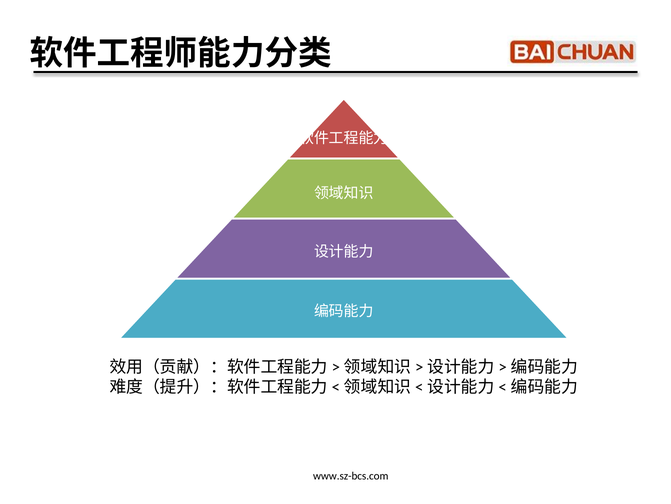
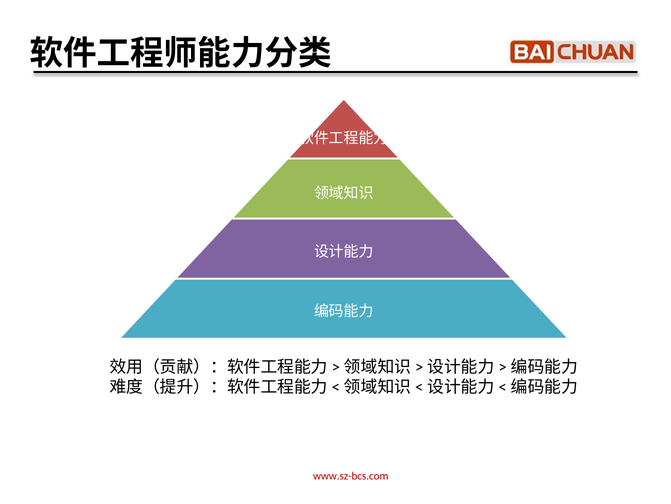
www.sz-bcs.com colour: black -> red (351, 475)
